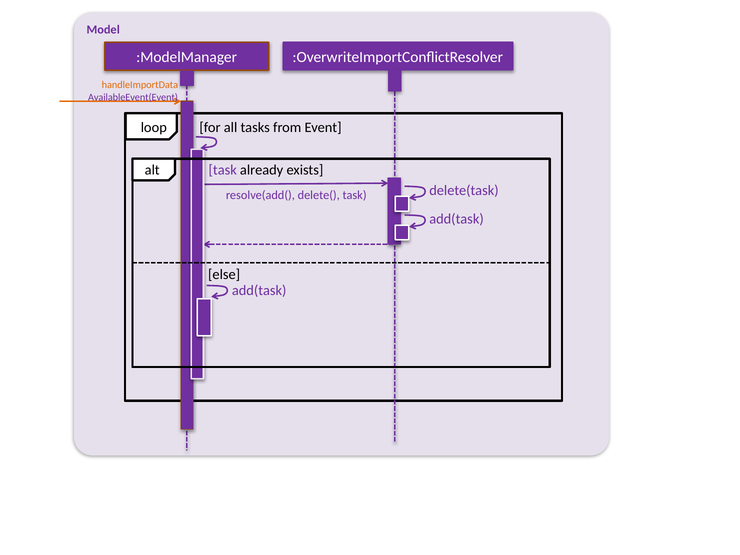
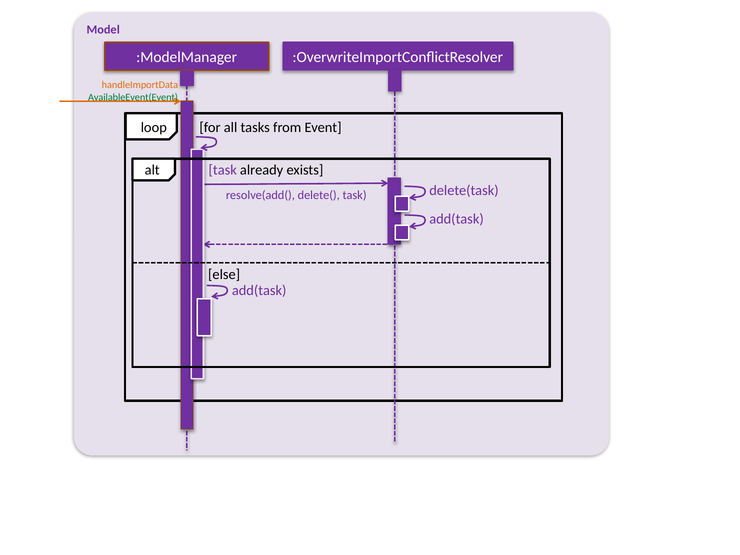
AvailableEvent(Event colour: purple -> green (133, 97)
